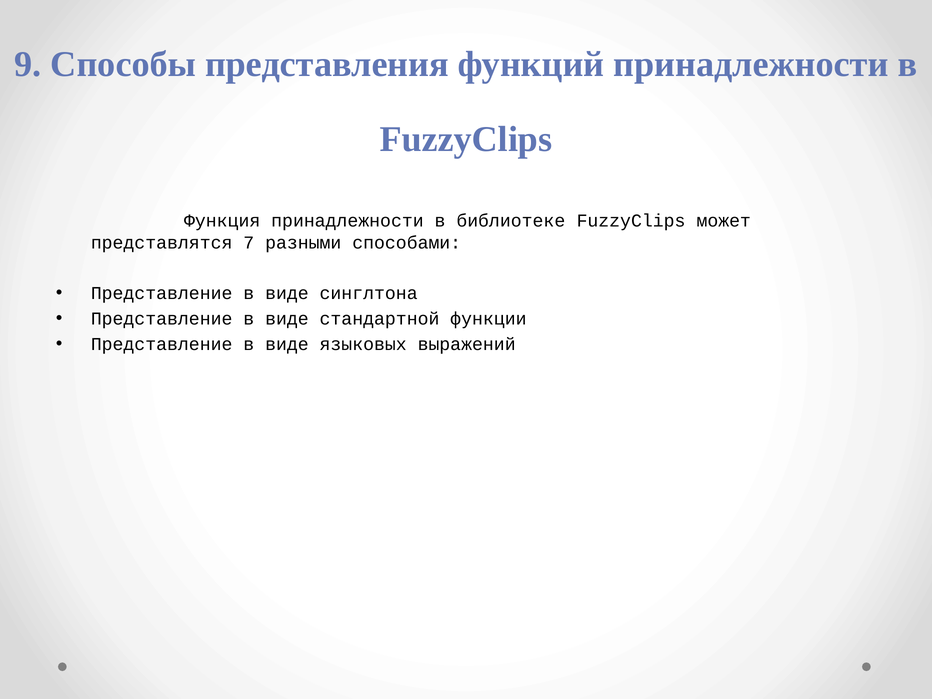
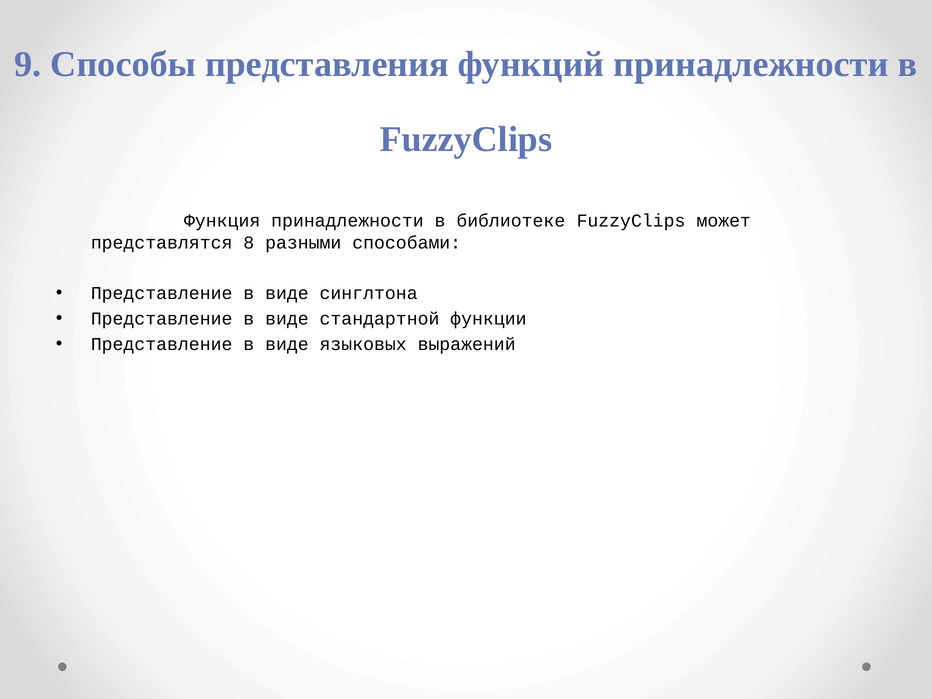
7: 7 -> 8 (249, 243)
